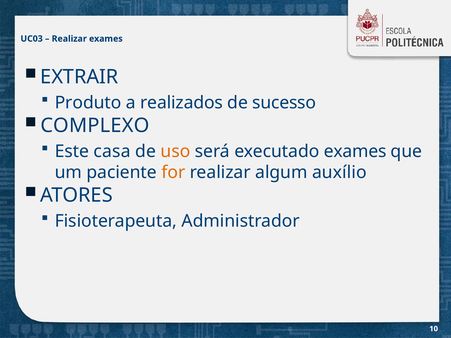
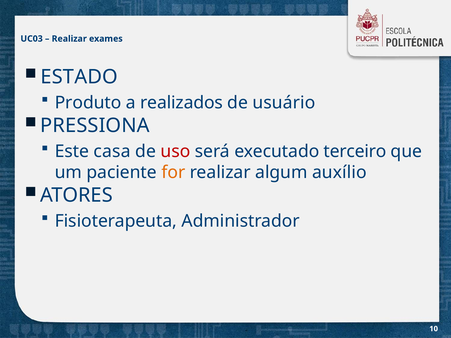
EXTRAIR: EXTRAIR -> ESTADO (79, 77)
sucesso: sucesso -> usuário (284, 103)
COMPLEXO: COMPLEXO -> PRESSIONA (95, 126)
uso colour: orange -> red (175, 151)
executado exames: exames -> terceiro (355, 151)
